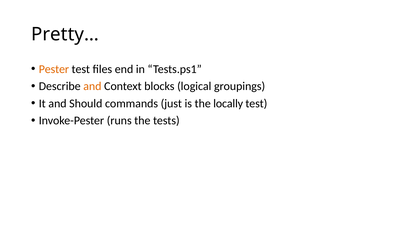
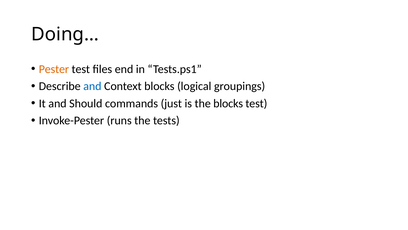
Pretty…: Pretty… -> Doing… (65, 34)
and colour: orange -> blue (92, 86)
the locally: locally -> blocks (228, 103)
